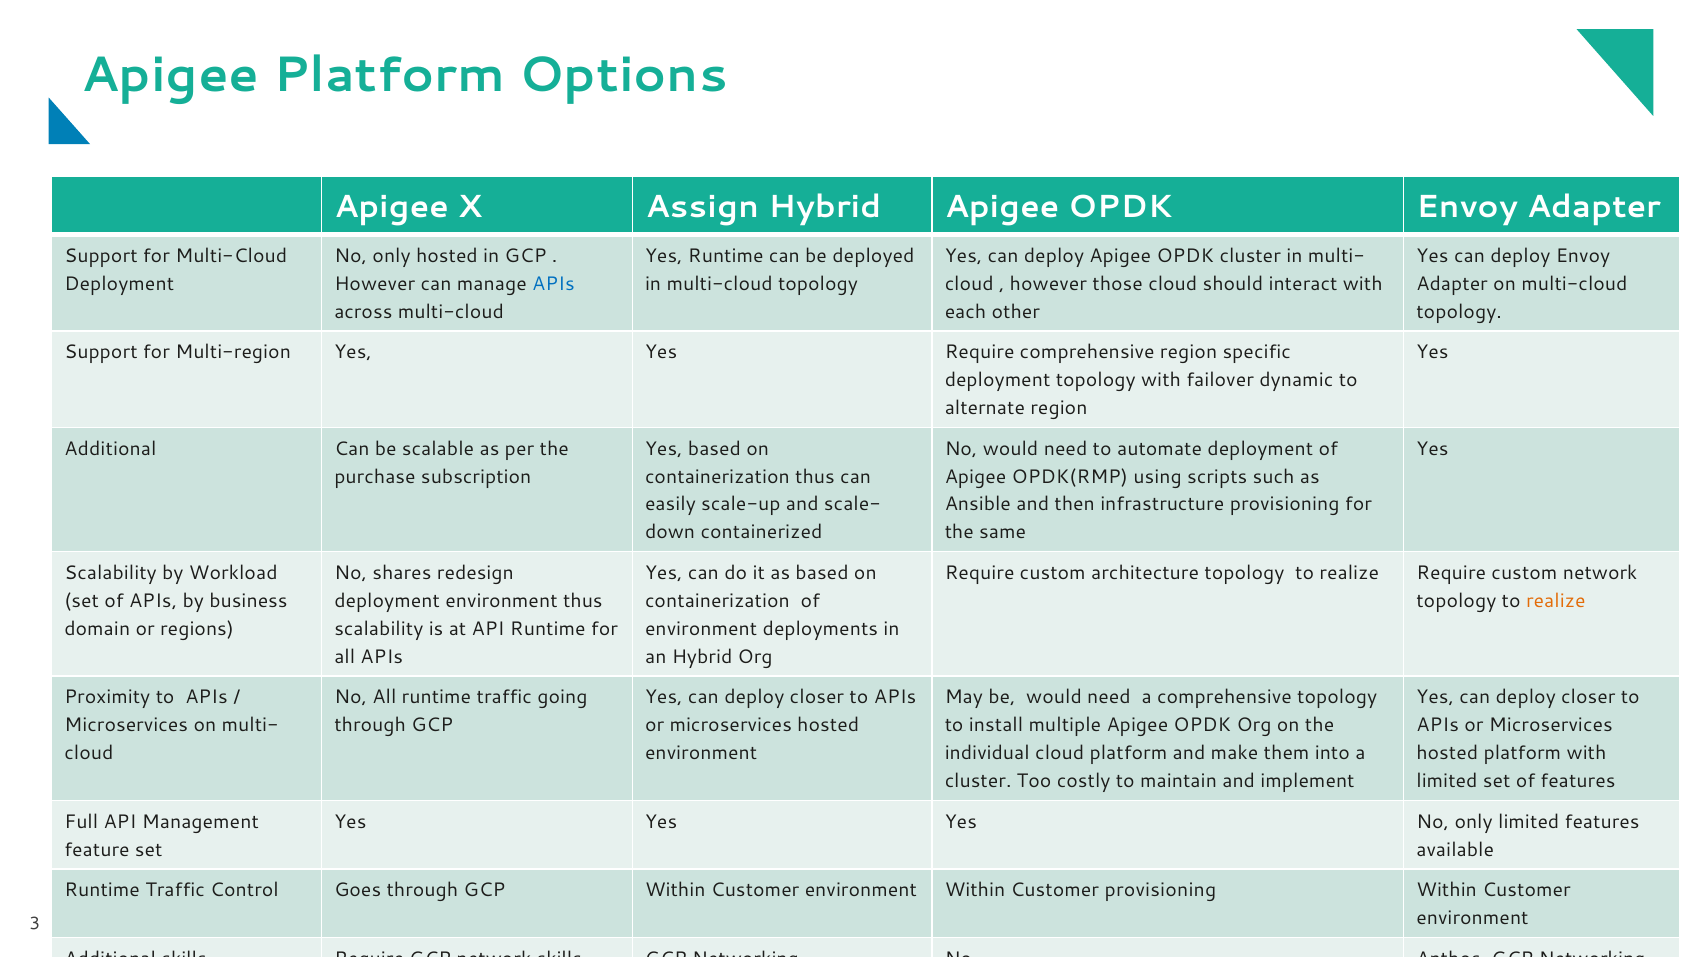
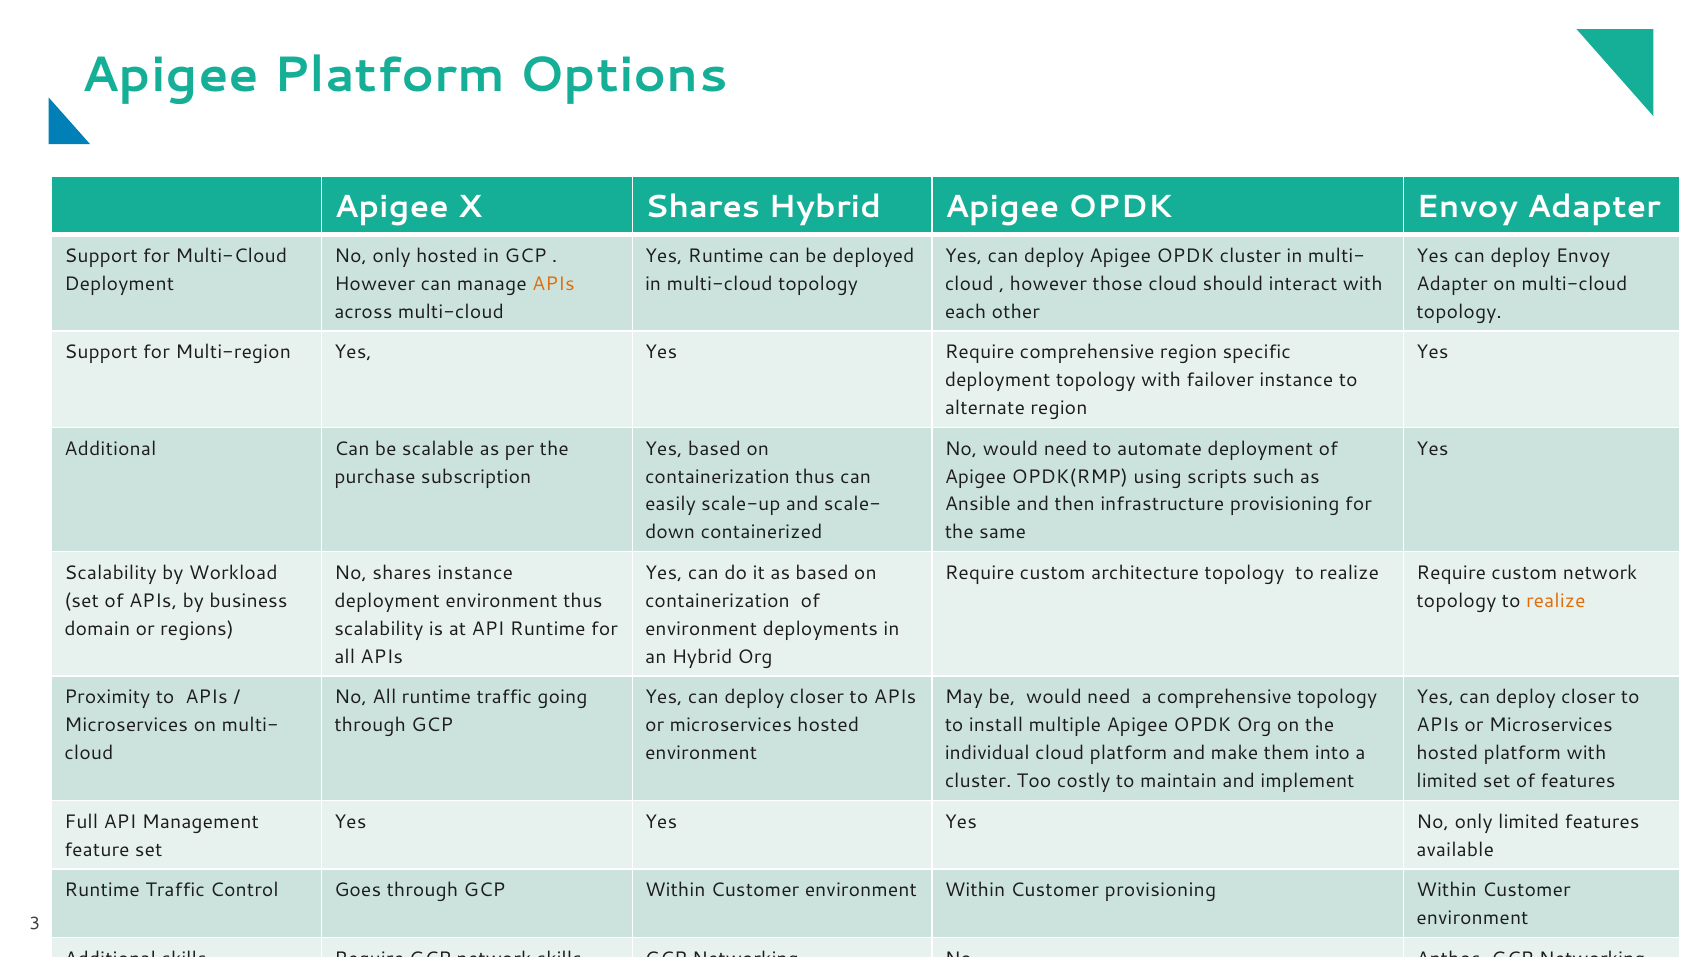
X Assign: Assign -> Shares (703, 207)
APIs colour: blue -> orange (553, 284)
failover dynamic: dynamic -> instance (1296, 380)
shares redesign: redesign -> instance (475, 573)
